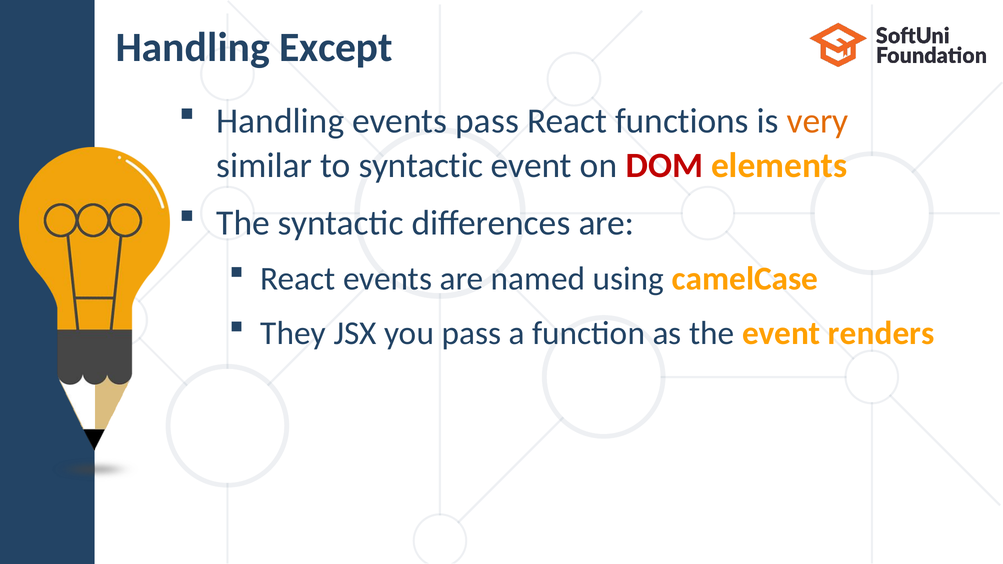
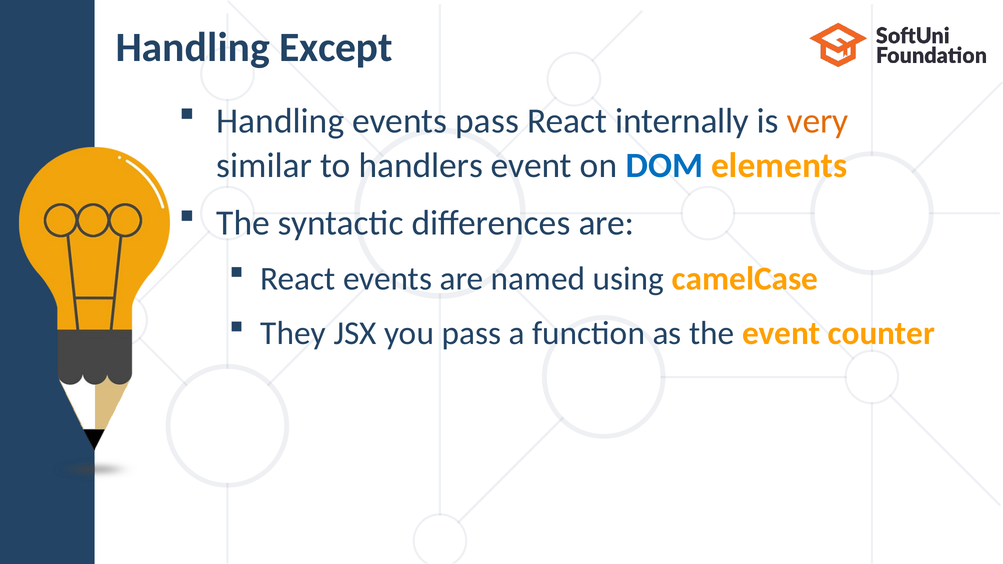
functions: functions -> internally (682, 121)
to syntactic: syntactic -> handlers (421, 166)
DOM colour: red -> blue (664, 166)
renders: renders -> counter (881, 333)
